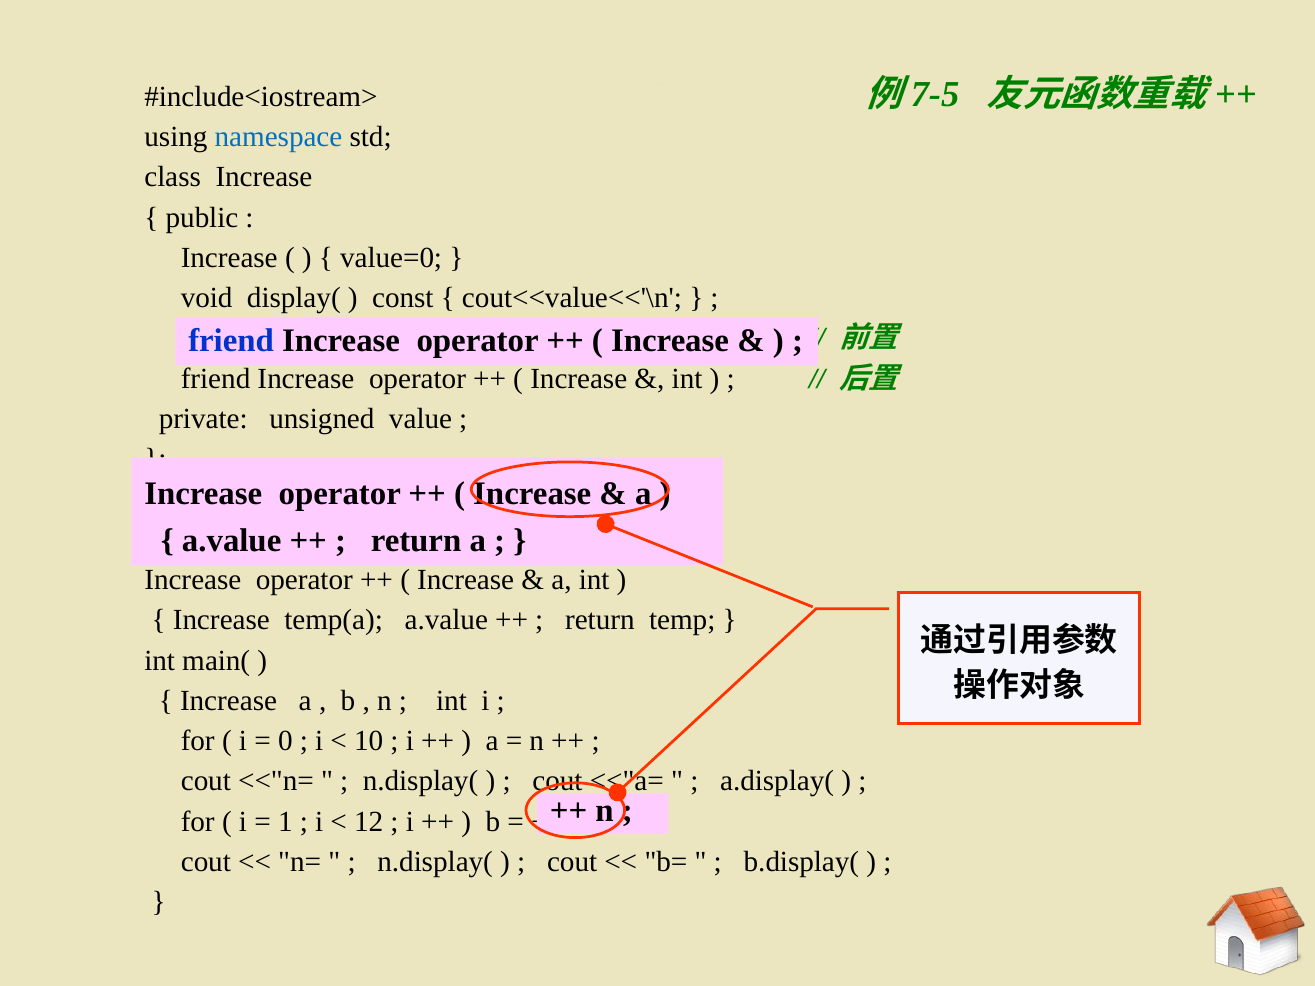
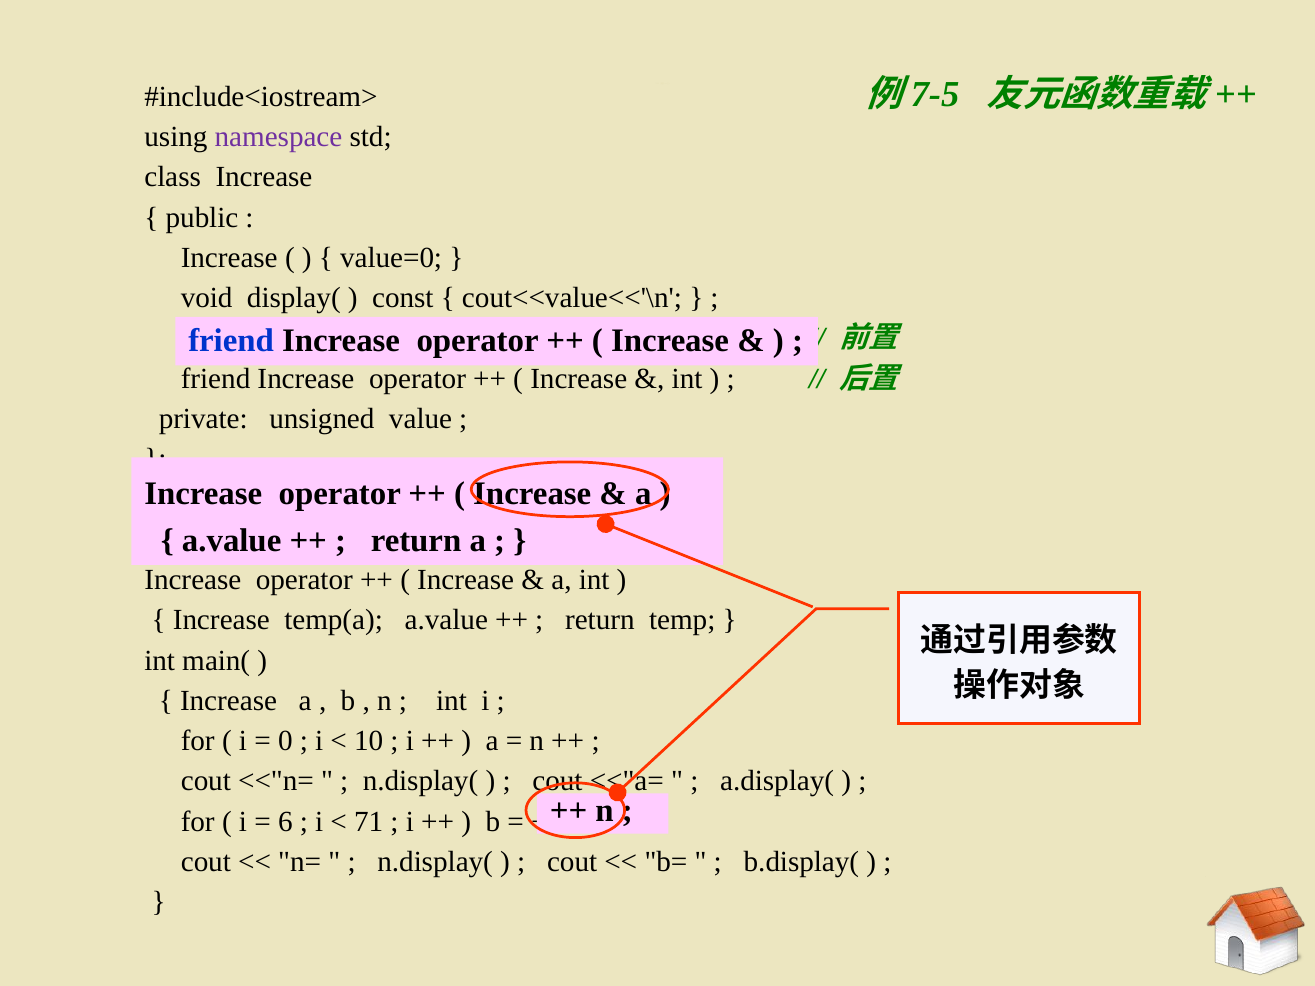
namespace colour: blue -> purple (278, 137)
1: 1 -> 6 (285, 822)
12: 12 -> 71 (369, 822)
